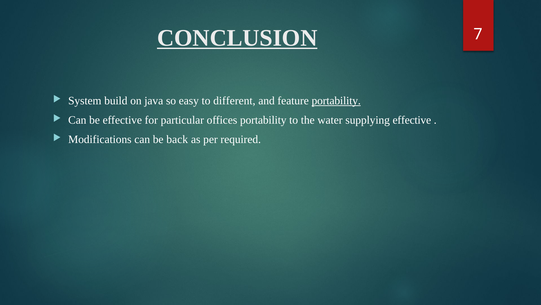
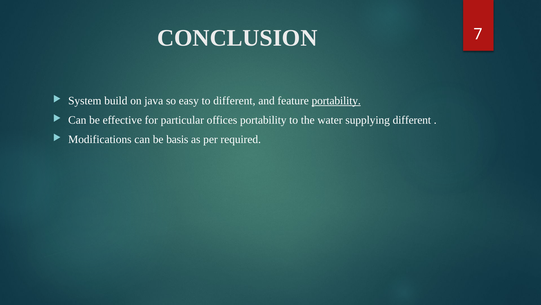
CONCLUSION underline: present -> none (237, 38)
supplying effective: effective -> different (412, 120)
back: back -> basis (177, 139)
